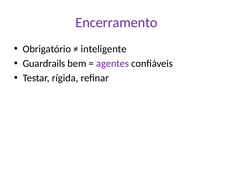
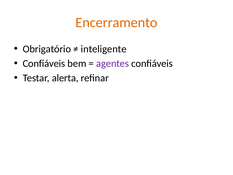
Encerramento colour: purple -> orange (116, 23)
Guardrails: Guardrails -> Confiáveis (44, 63)
rígida: rígida -> alerta (65, 78)
